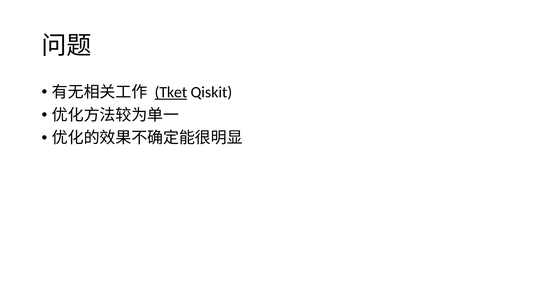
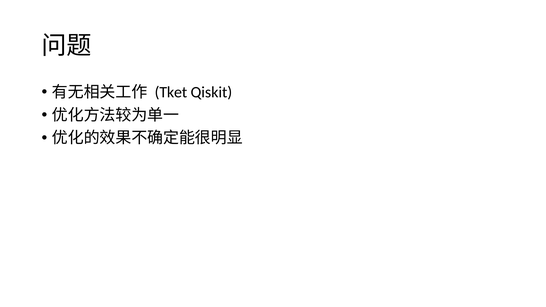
Tket underline: present -> none (171, 92)
